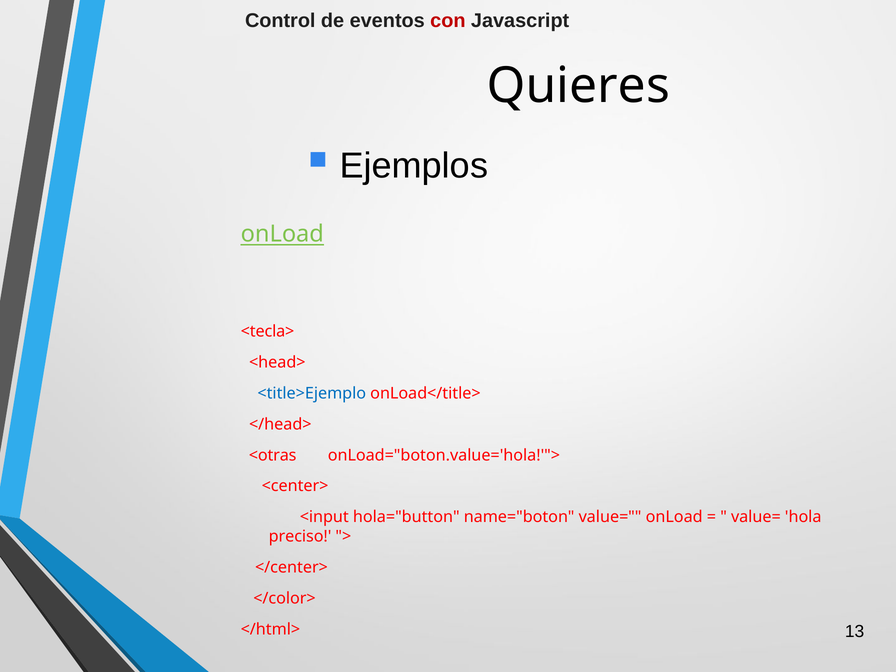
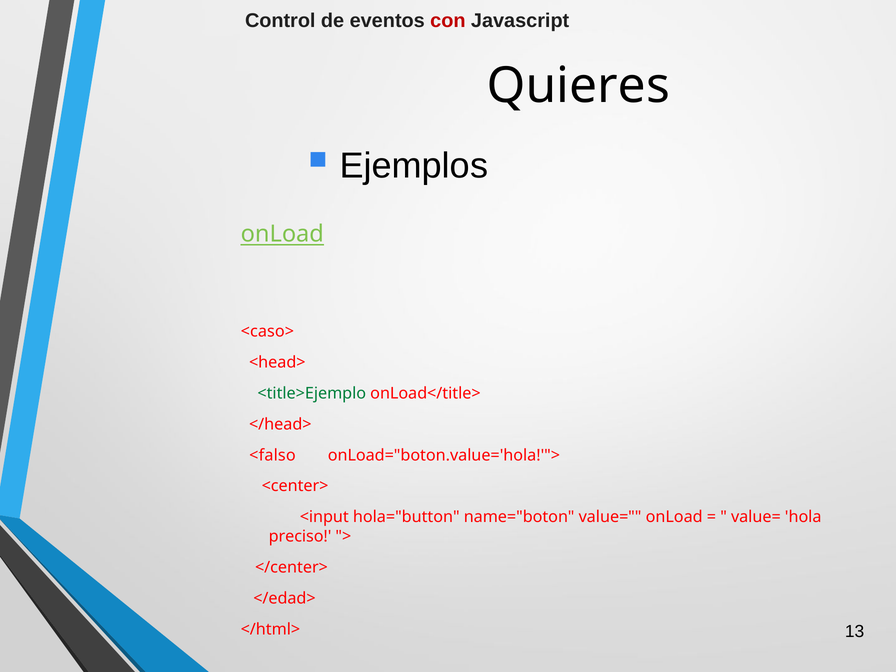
<tecla>: <tecla> -> <caso> (267, 332)
<title>Ejemplo colour: blue -> green (312, 393)
<otras: <otras -> <falso (272, 455)
</color>: </color> -> </edad> (284, 598)
